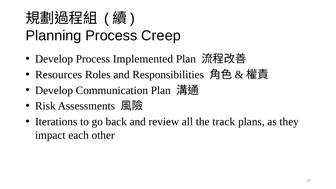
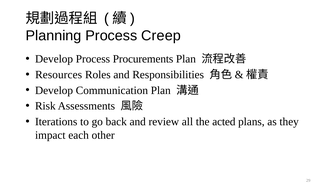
Implemented: Implemented -> Procurements (143, 59)
track: track -> acted (224, 122)
